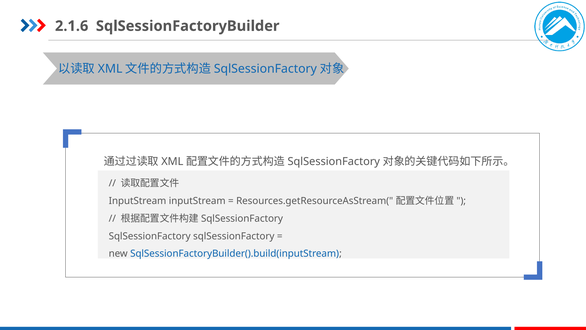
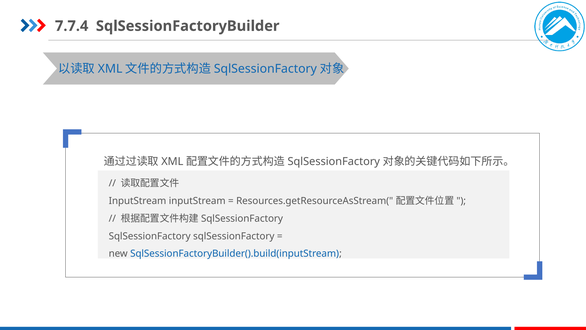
2.1.6: 2.1.6 -> 7.7.4 (72, 26)
